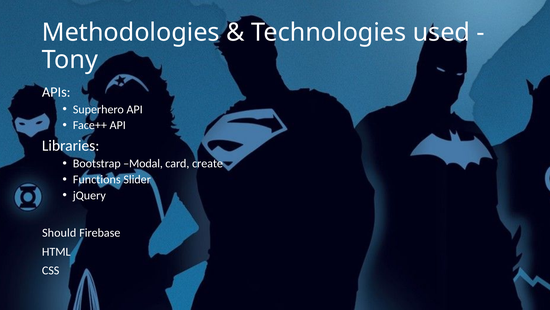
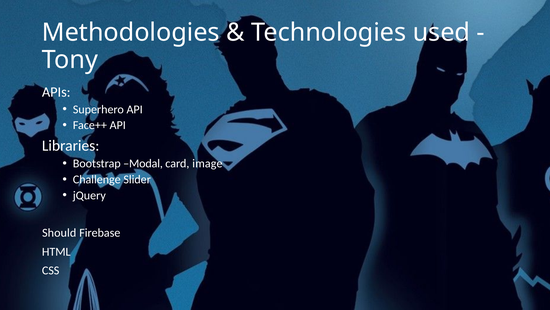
create: create -> image (207, 163)
Functions: Functions -> Challenge (97, 179)
